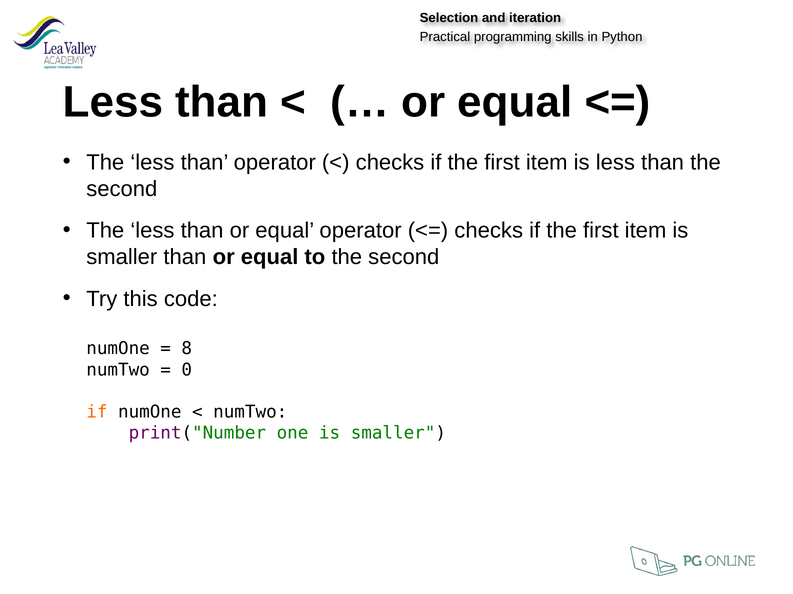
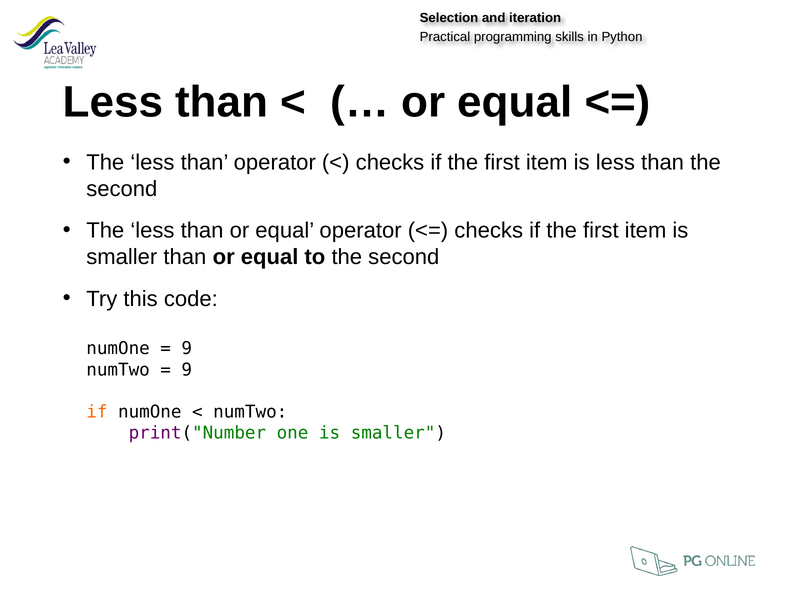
8: 8 -> 9 (187, 349)
0: 0 -> 9 (187, 370)
